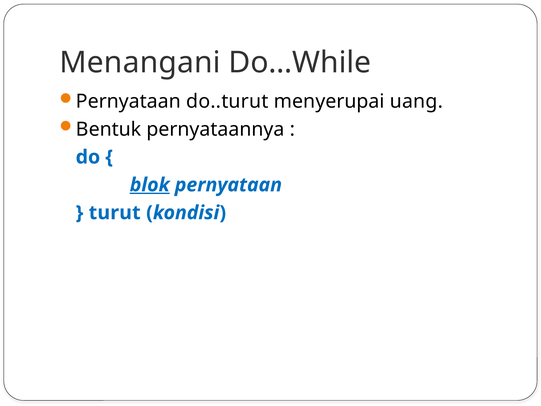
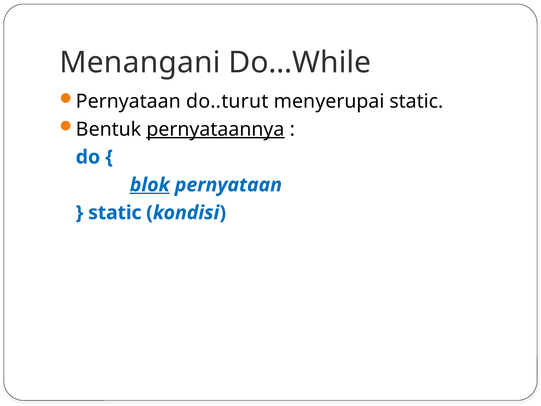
menyerupai uang: uang -> static (417, 101)
pernyataannya underline: none -> present (215, 129)
turut: turut -> static (115, 213)
